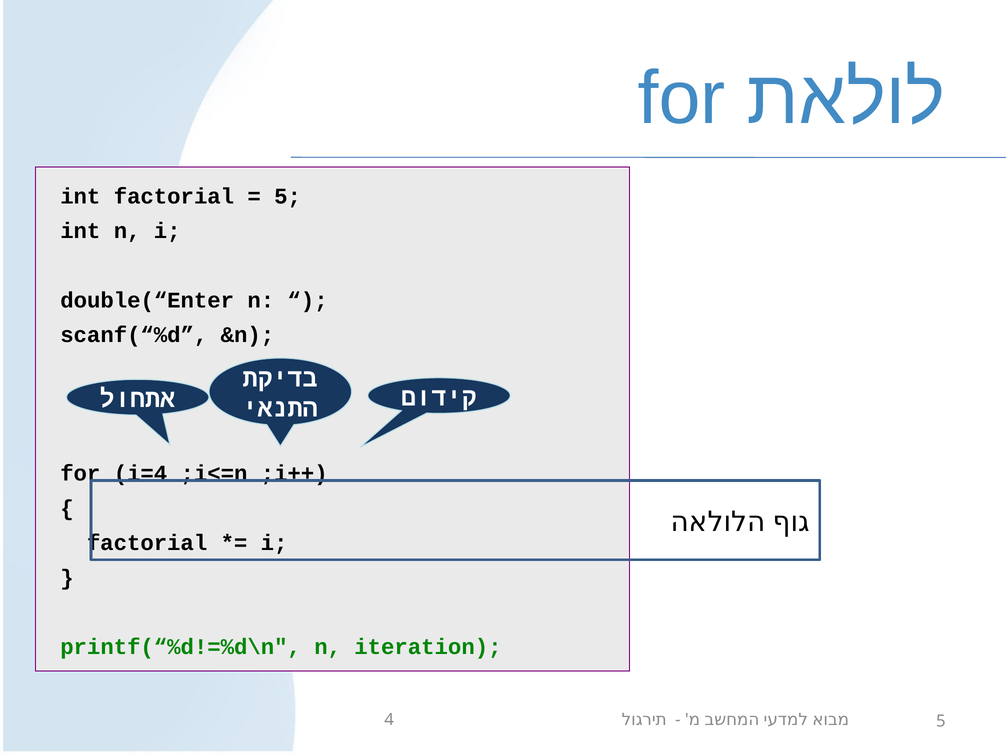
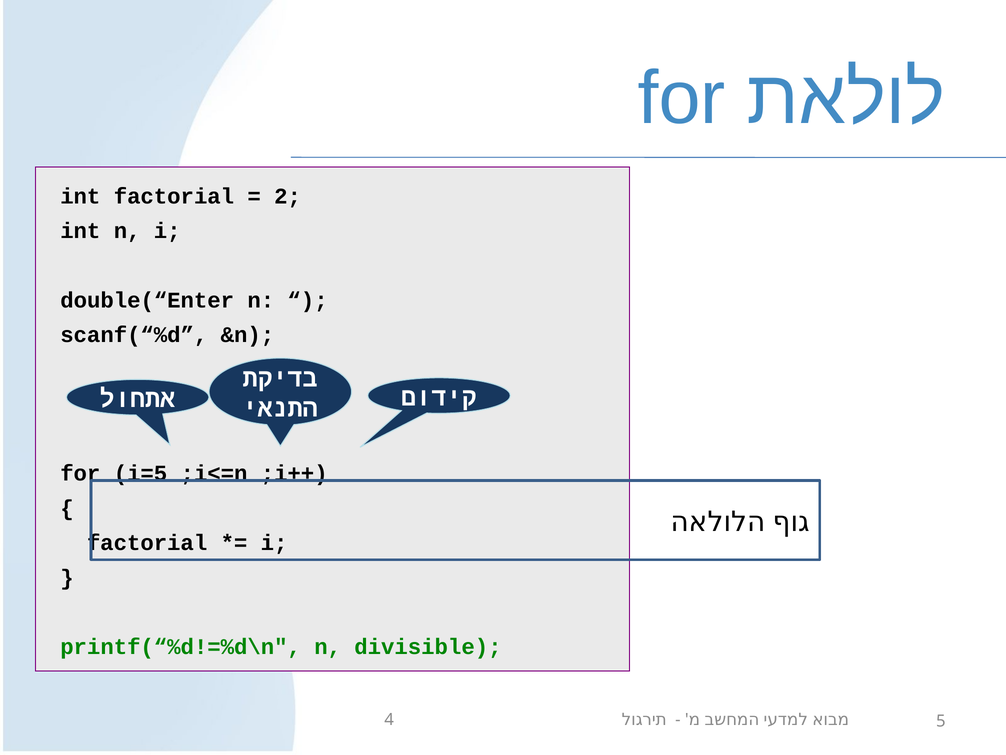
5: 5 -> 2 (288, 196)
i=4: i=4 -> i=5 (141, 473)
iteration: iteration -> divisible (428, 647)
